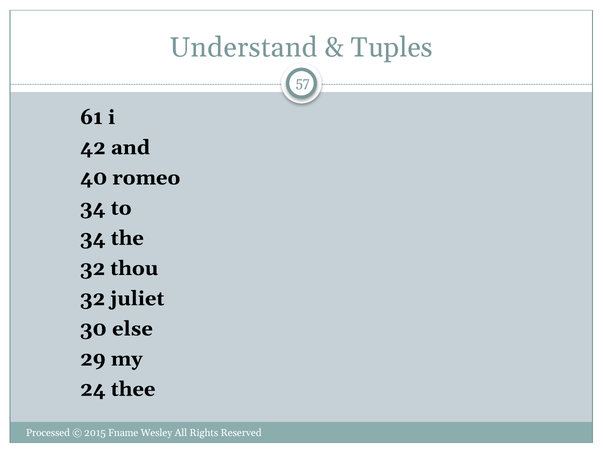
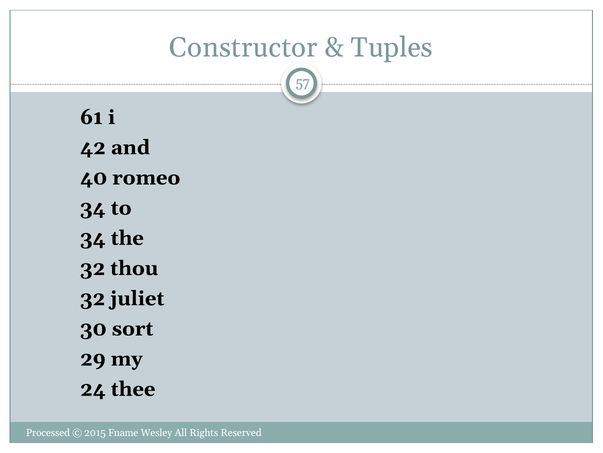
Understand: Understand -> Constructor (244, 47)
else: else -> sort (133, 328)
